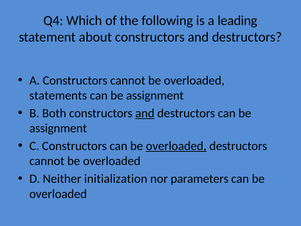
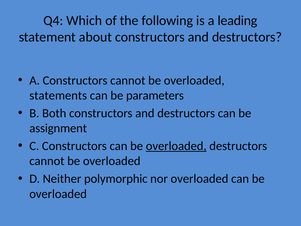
assignment: assignment -> parameters (155, 95)
and underline: present -> none (145, 113)
initialization: initialization -> polymorphic (116, 179)
nor parameters: parameters -> overloaded (199, 179)
